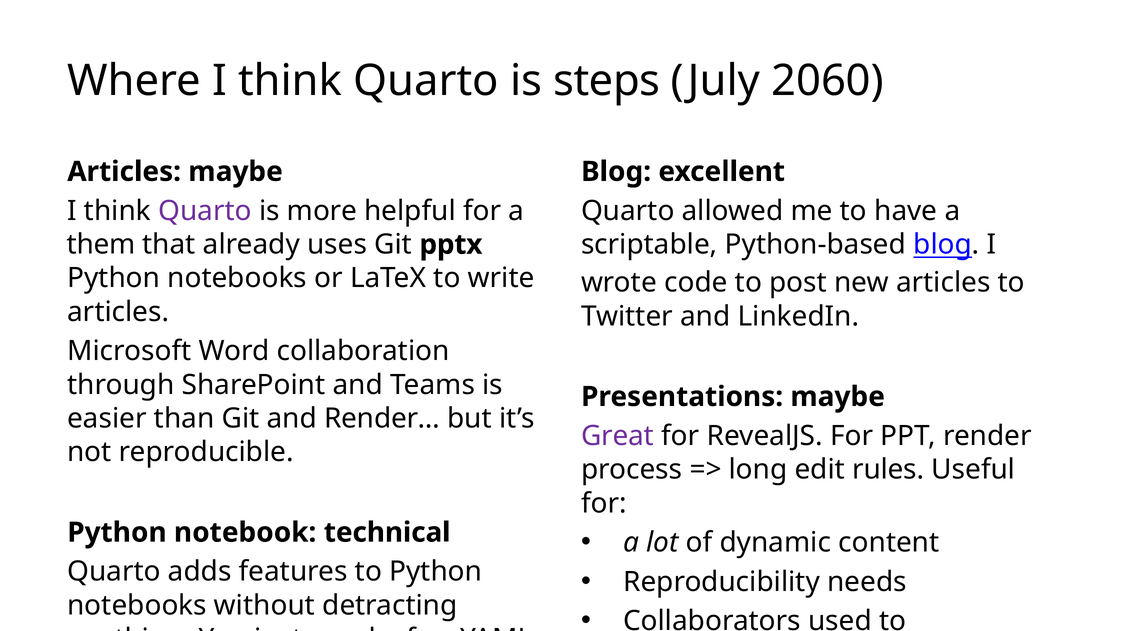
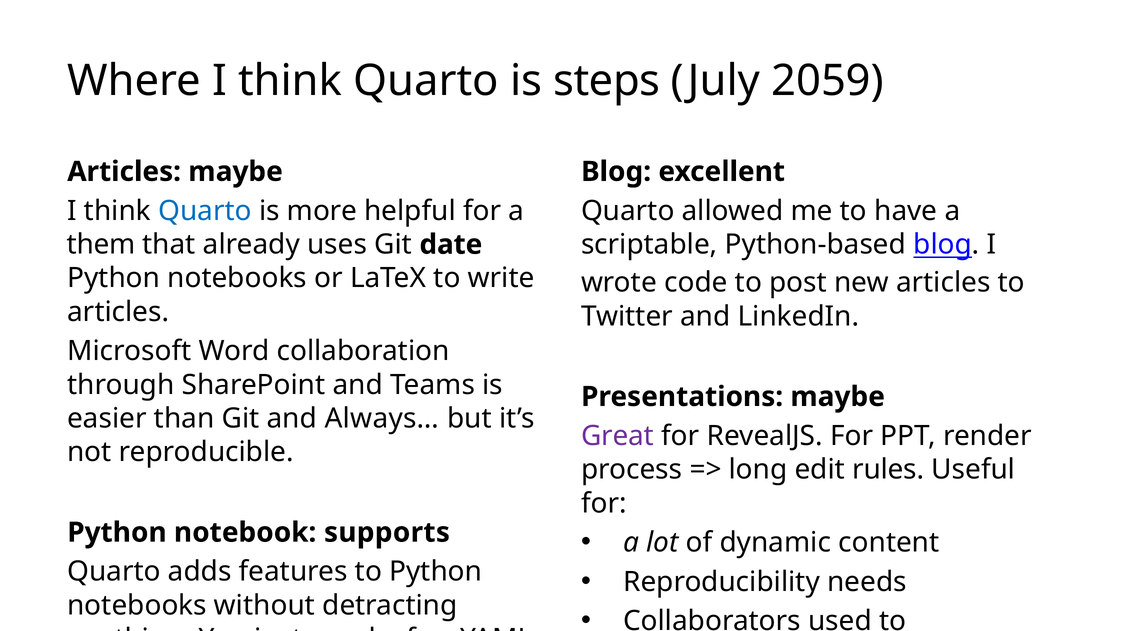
2060: 2060 -> 2059 (828, 81)
Quarto colour: purple -> blue (205, 211)
pptx: pptx -> date (451, 244)
Render…: Render… -> Always… (382, 418)
technical: technical -> supports (387, 532)
